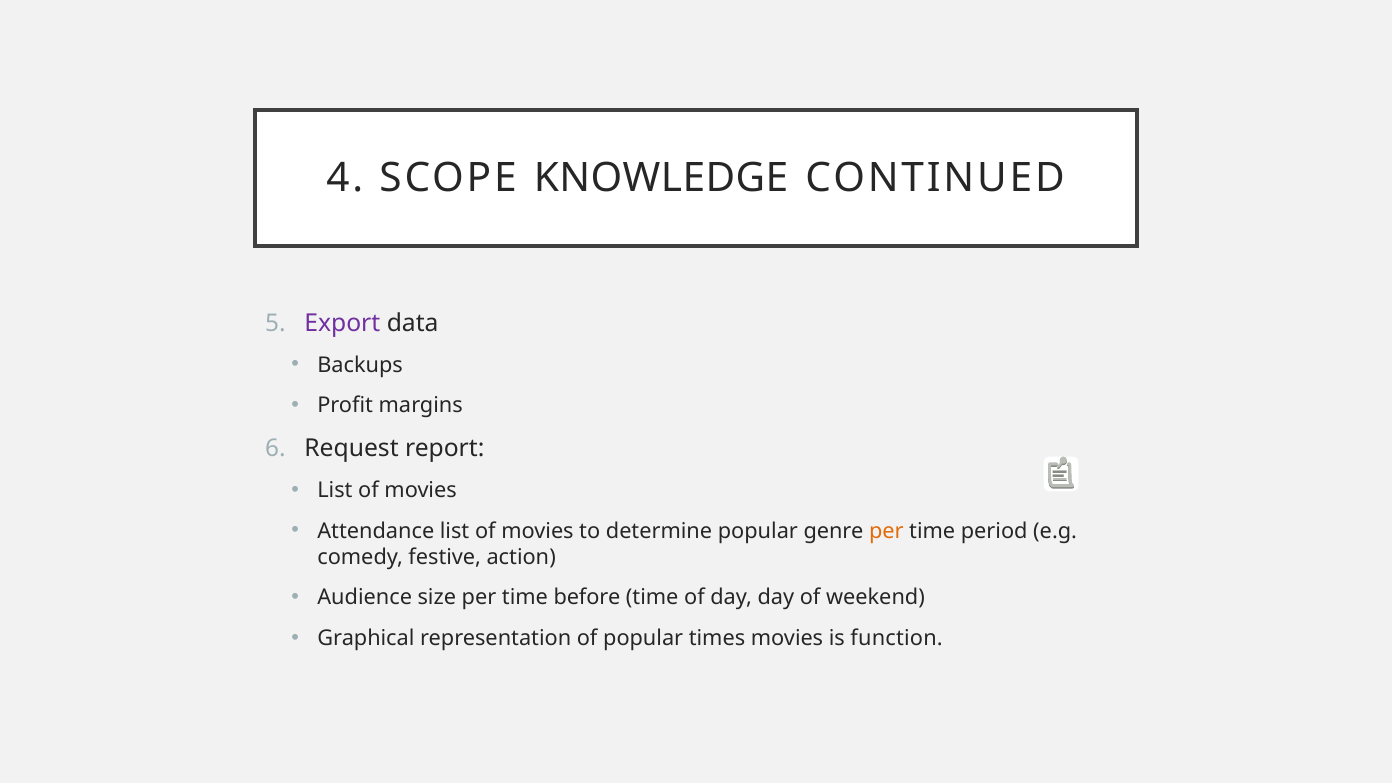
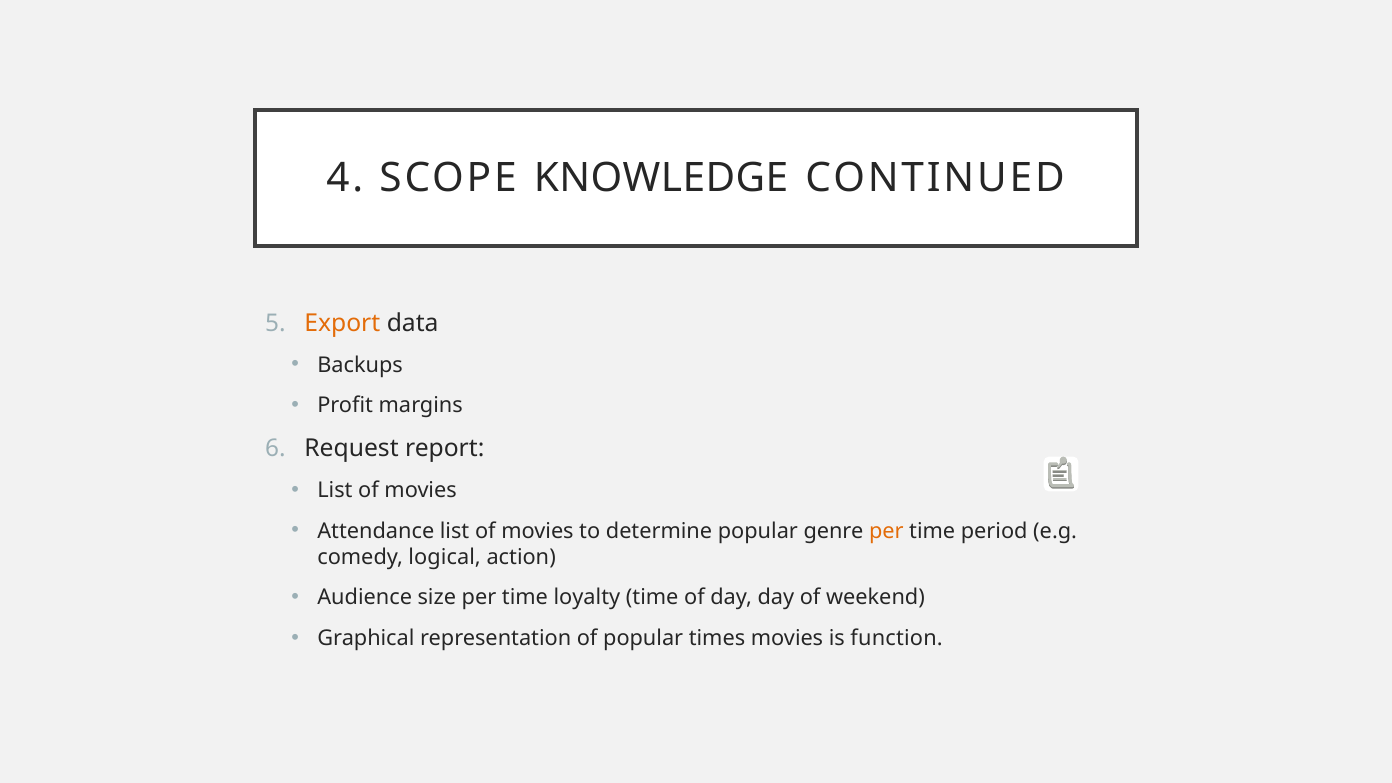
Export colour: purple -> orange (342, 323)
festive: festive -> logical (445, 557)
before: before -> loyalty (587, 598)
